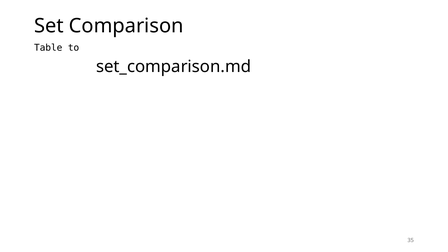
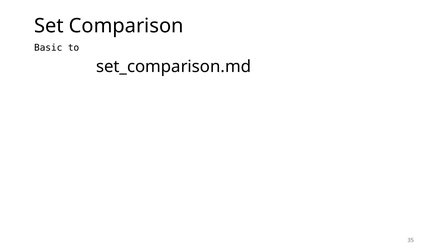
Table: Table -> Basic (48, 48)
